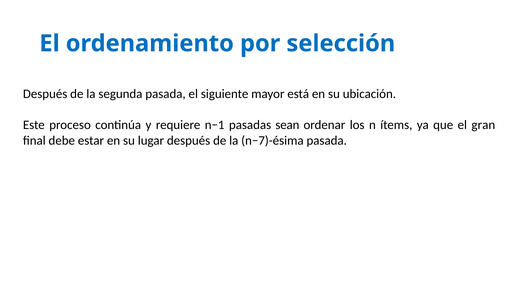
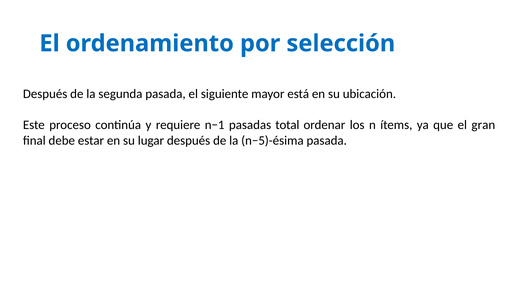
sean: sean -> total (287, 125)
n−7)-ésima: n−7)-ésima -> n−5)-ésima (272, 140)
